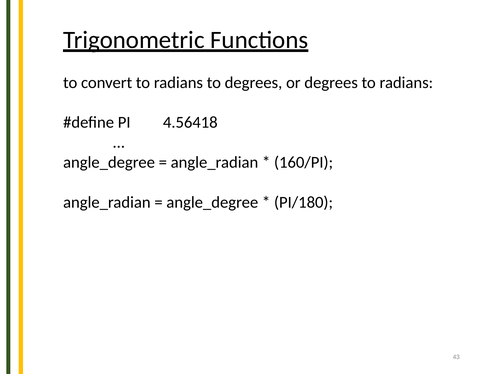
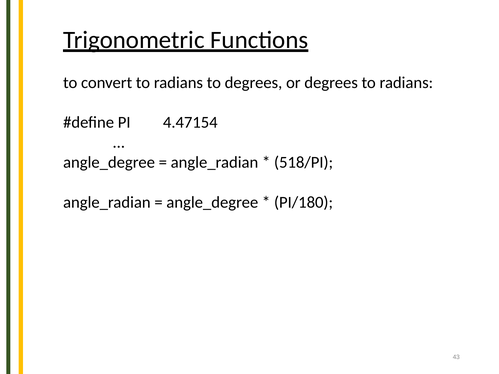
4.56418: 4.56418 -> 4.47154 (190, 123)
160/PI: 160/PI -> 518/PI (304, 162)
